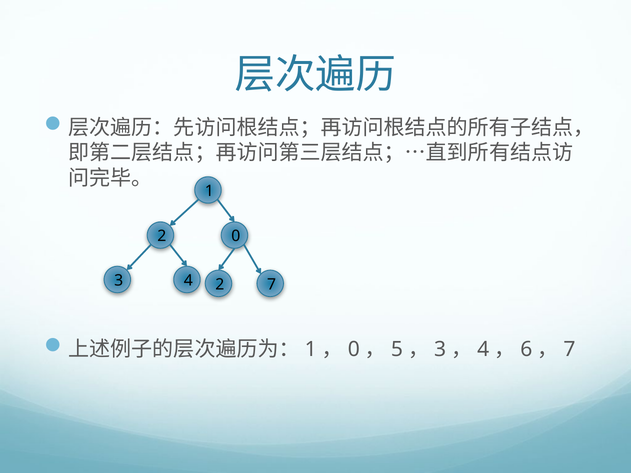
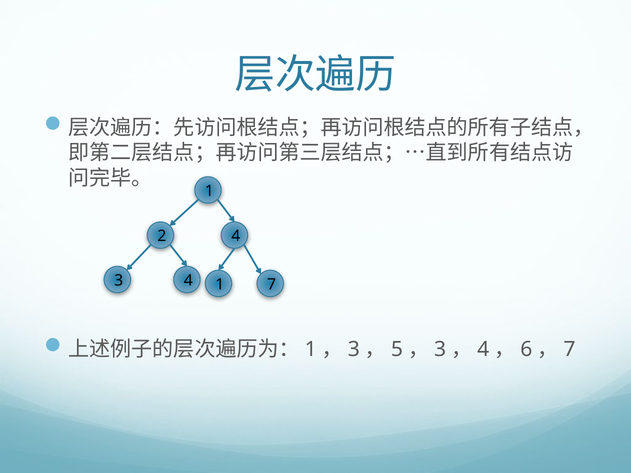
2 0: 0 -> 4 (236, 236)
4 2: 2 -> 1 (220, 285)
0: 0 -> 3 (354, 349)
